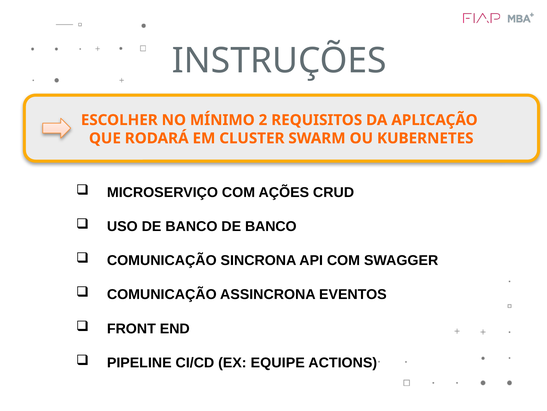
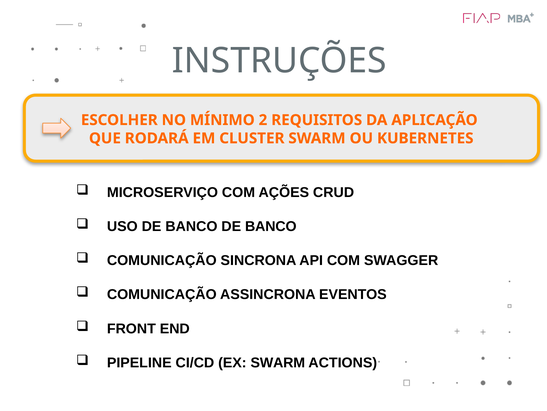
EX EQUIPE: EQUIPE -> SWARM (278, 362)
